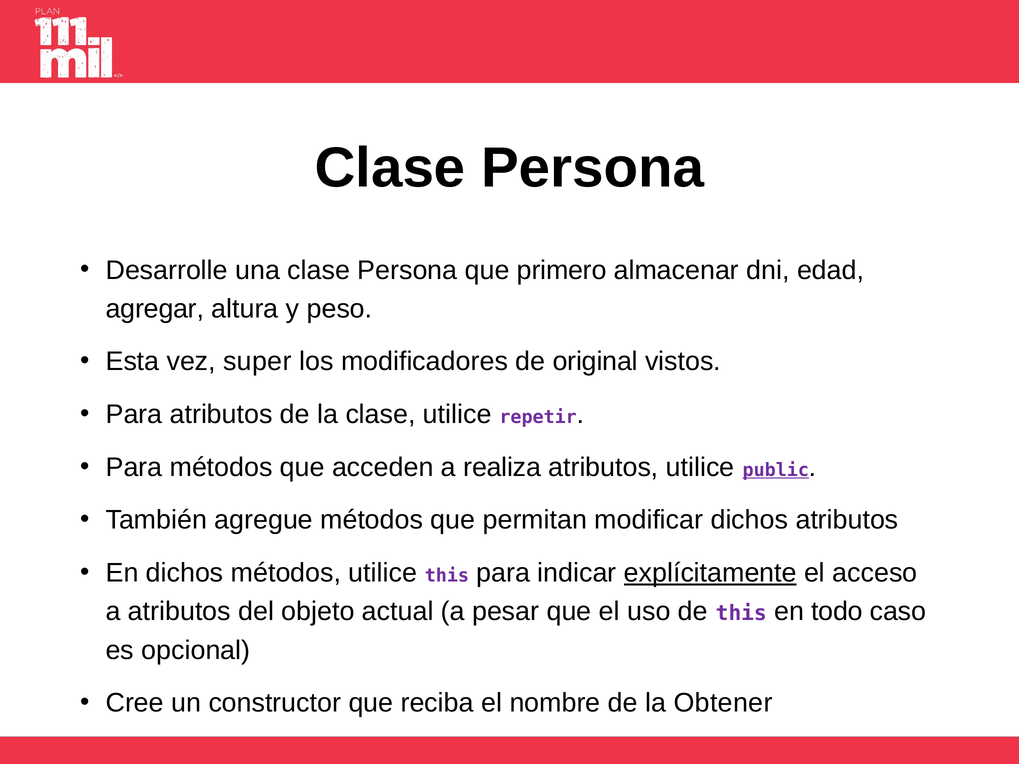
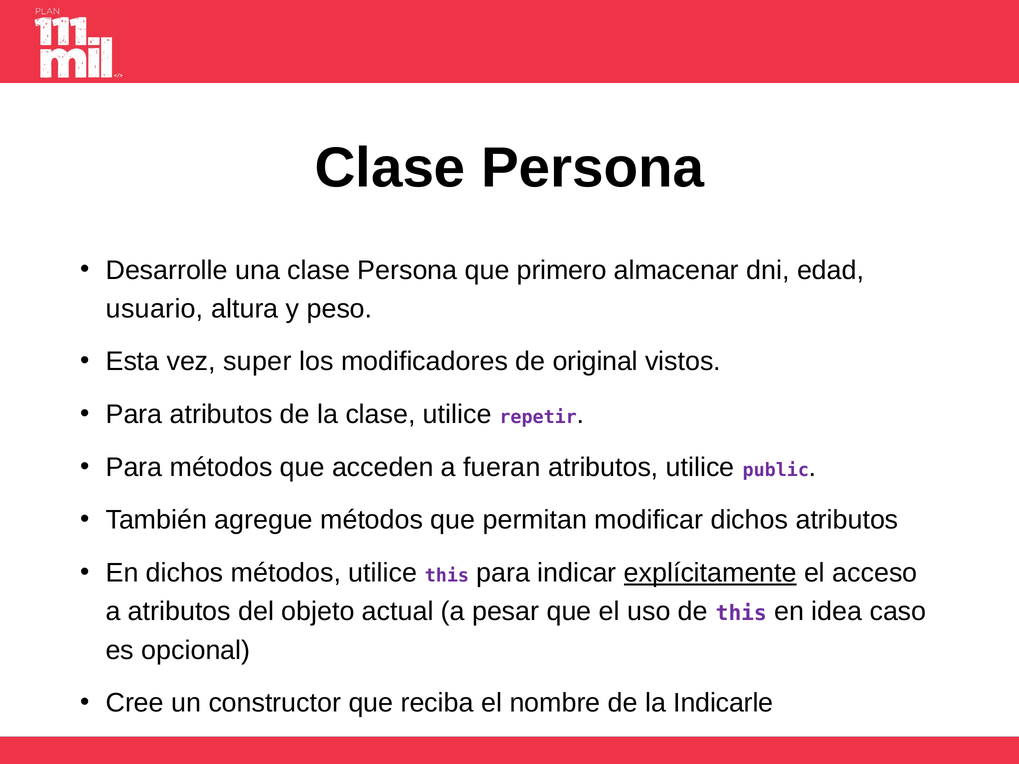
agregar: agregar -> usuario (155, 309)
realiza: realiza -> fueran (502, 467)
public underline: present -> none (776, 470)
todo: todo -> idea (837, 612)
Obtener: Obtener -> Indicarle (723, 703)
